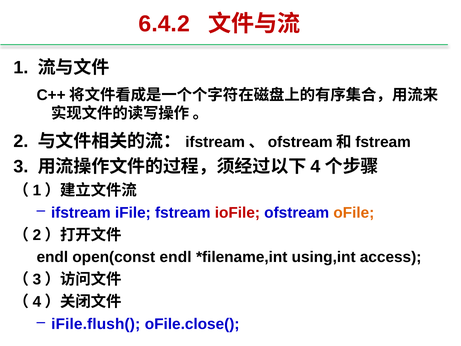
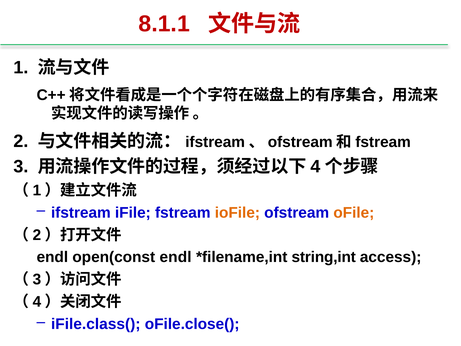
6.4.2: 6.4.2 -> 8.1.1 (164, 24)
ioFile colour: red -> orange (237, 212)
using,int: using,int -> string,int (324, 257)
iFile.flush(: iFile.flush( -> iFile.class( (96, 324)
